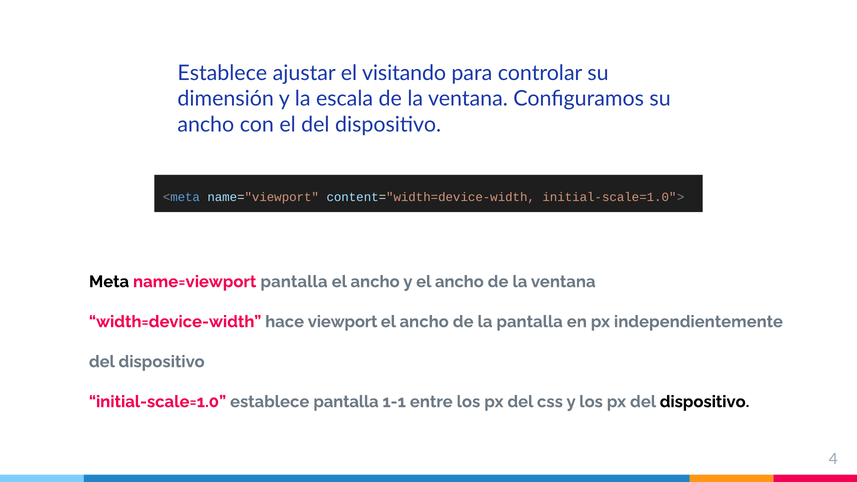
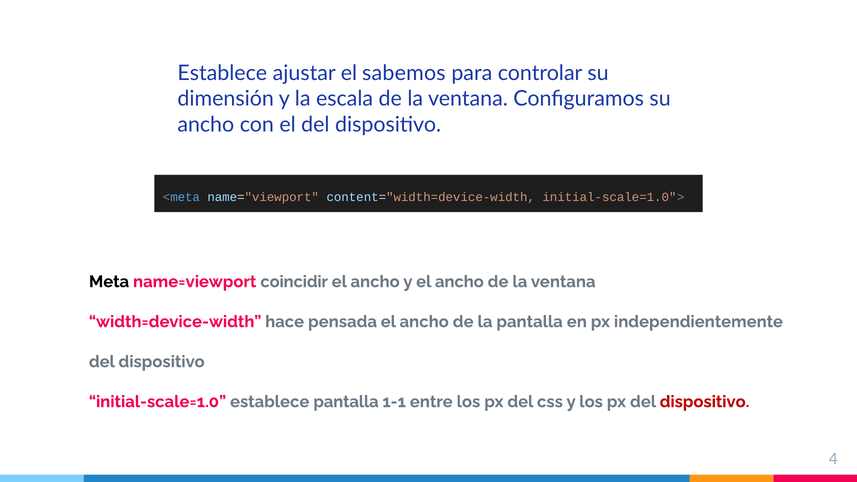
visitando: visitando -> sabemos (404, 73)
name=viewport pantalla: pantalla -> coincidir (294, 282)
viewport: viewport -> pensada (343, 322)
dispositivo colour: black -> red (705, 402)
